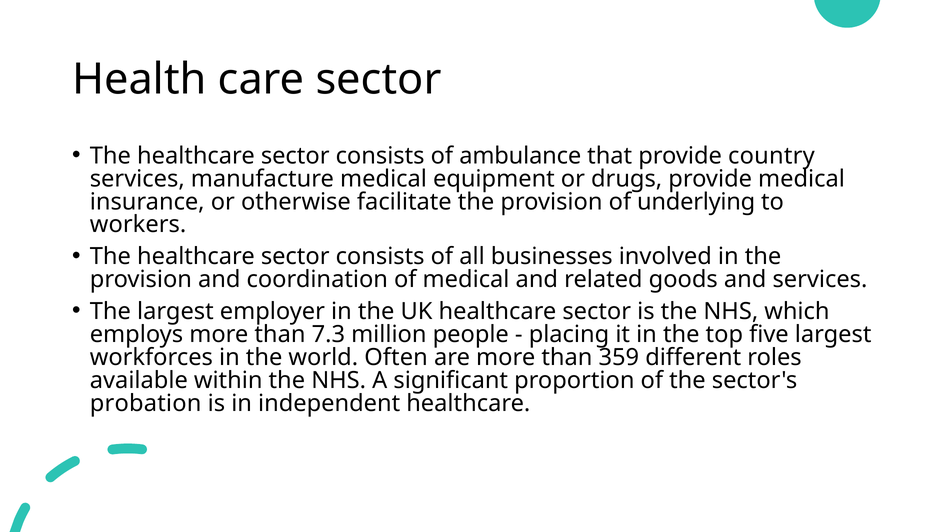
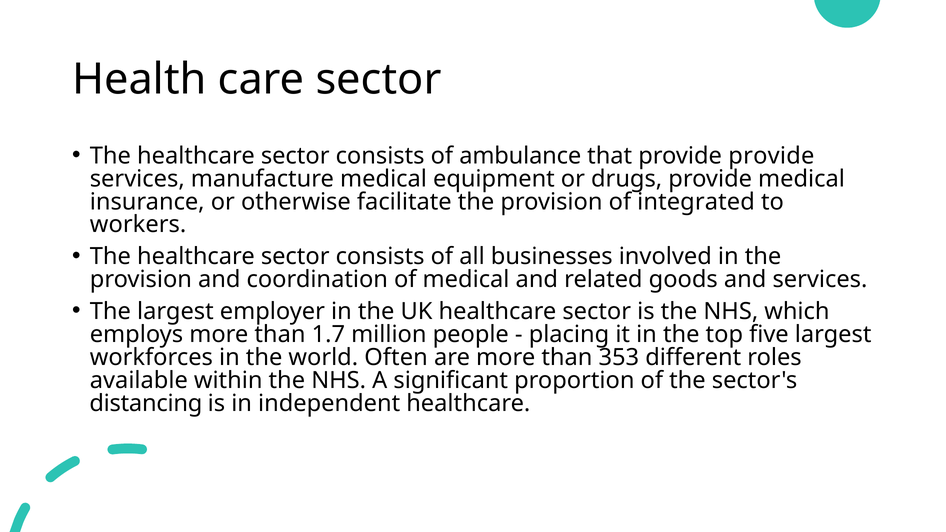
provide country: country -> provide (771, 156)
underlying: underlying -> integrated (696, 202)
7.3: 7.3 -> 1.7 (328, 334)
359: 359 -> 353 (619, 357)
probation: probation -> distancing (146, 403)
